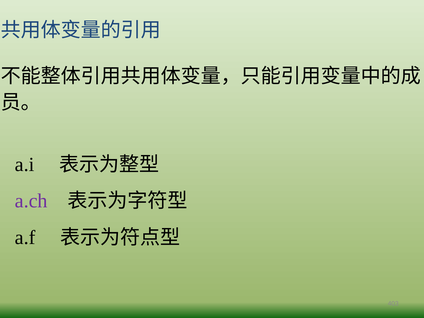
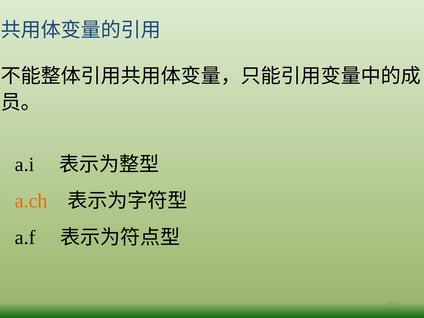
a.ch colour: purple -> orange (31, 201)
